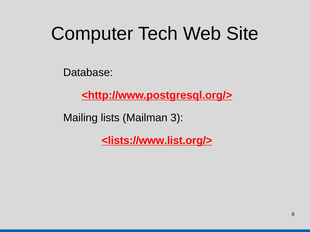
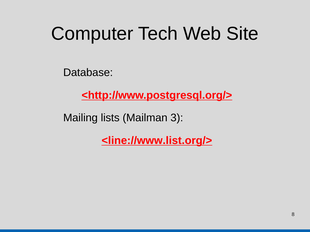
<lists://www.list.org/>: <lists://www.list.org/> -> <line://www.list.org/> (157, 141)
